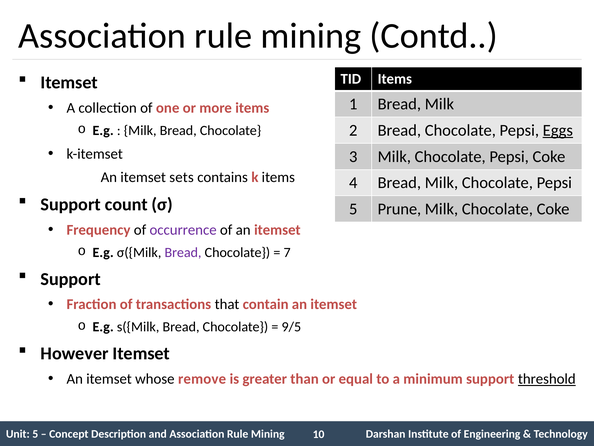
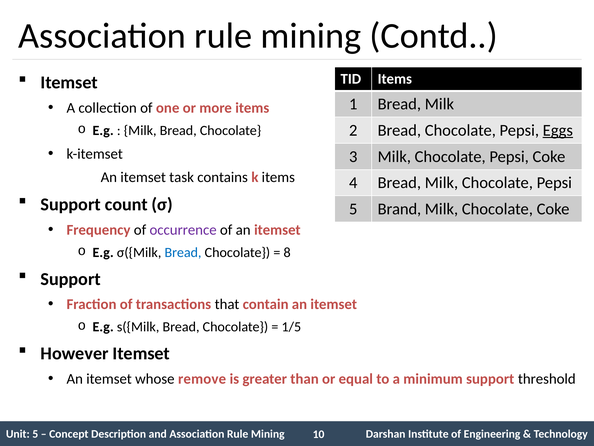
sets: sets -> task (182, 177)
Prune: Prune -> Brand (399, 209)
Bread colour: purple -> blue (183, 252)
7: 7 -> 8 (287, 252)
9/5: 9/5 -> 1/5 (291, 327)
threshold underline: present -> none (547, 379)
